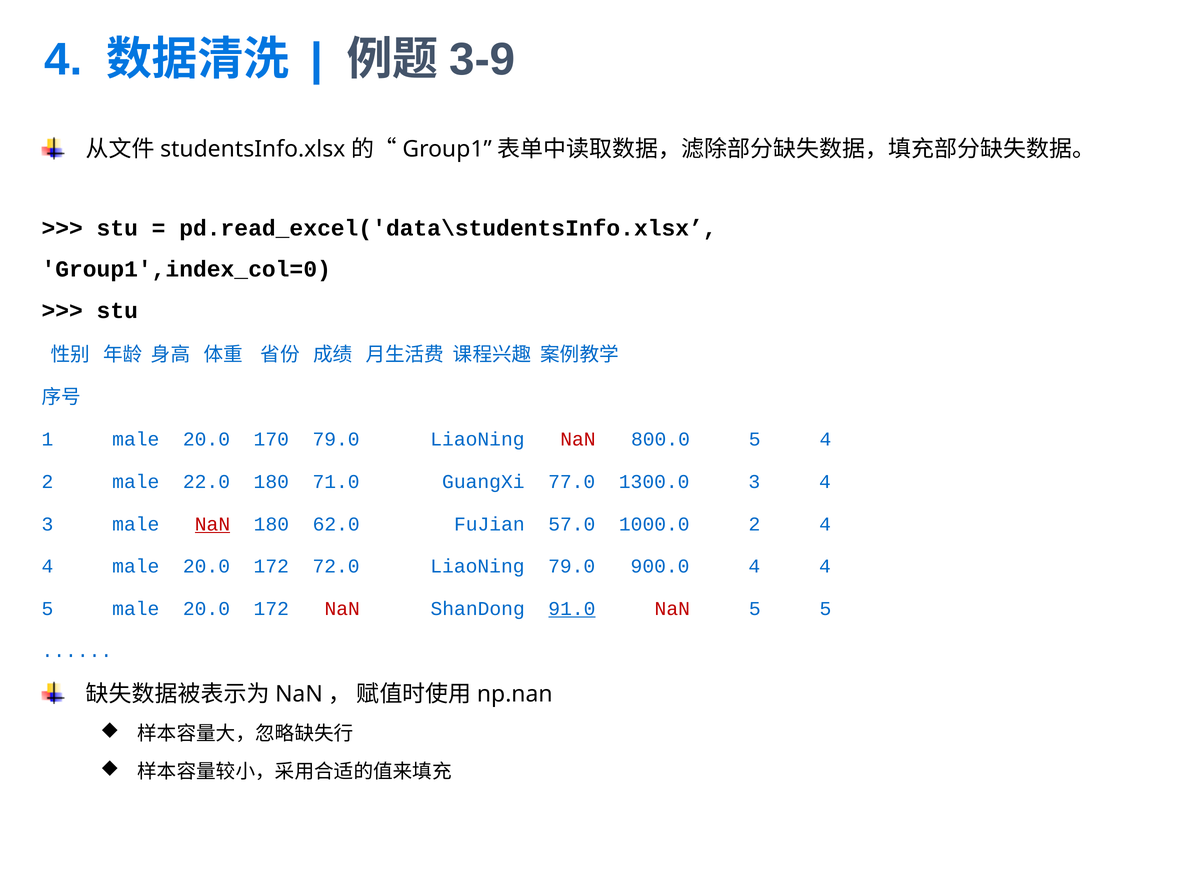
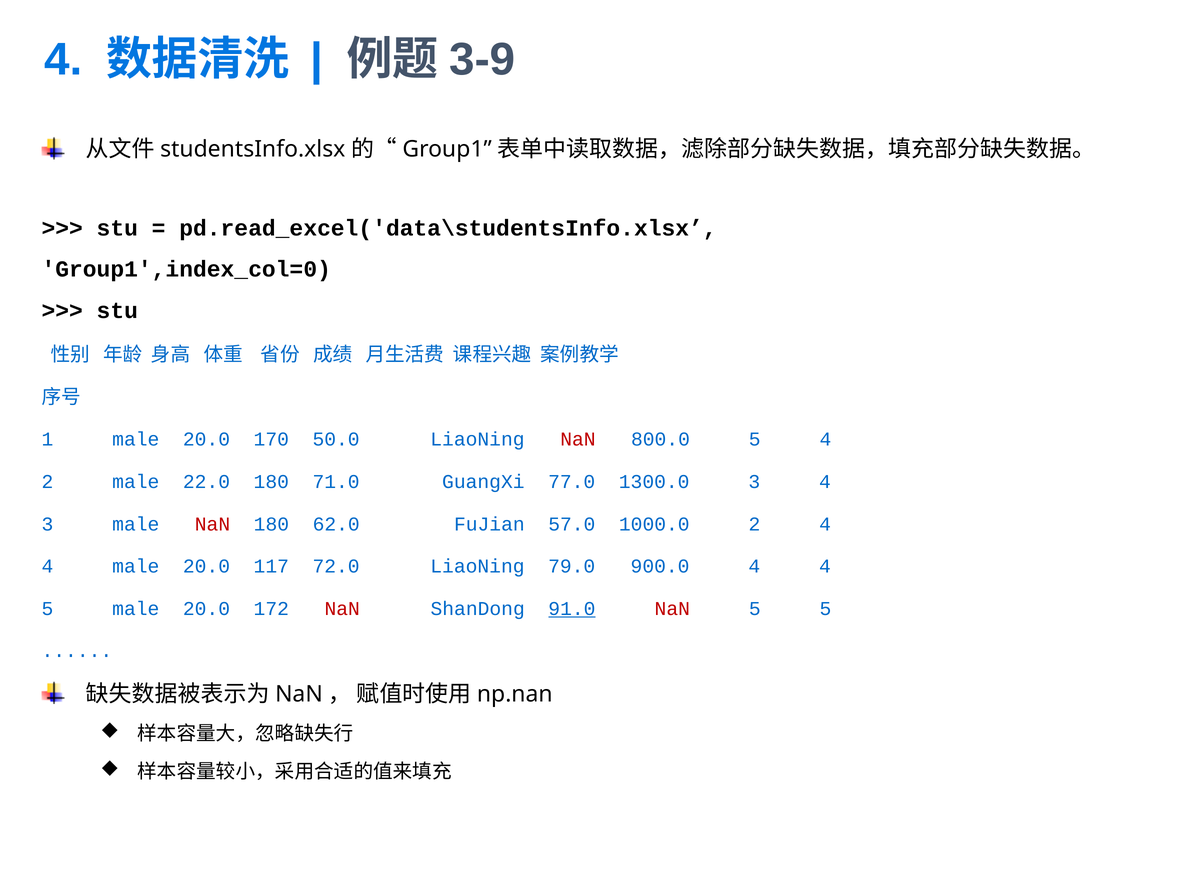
170 79.0: 79.0 -> 50.0 (336, 440)
NaN underline: present -> none (212, 524)
4 male 20.0 172: 172 -> 117 (271, 566)
